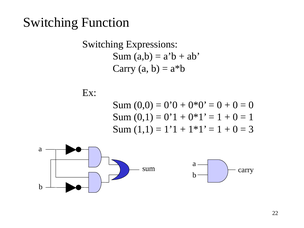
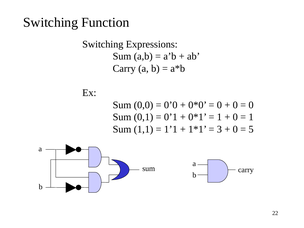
1: 1 -> 3 (219, 129)
3: 3 -> 5 (251, 129)
